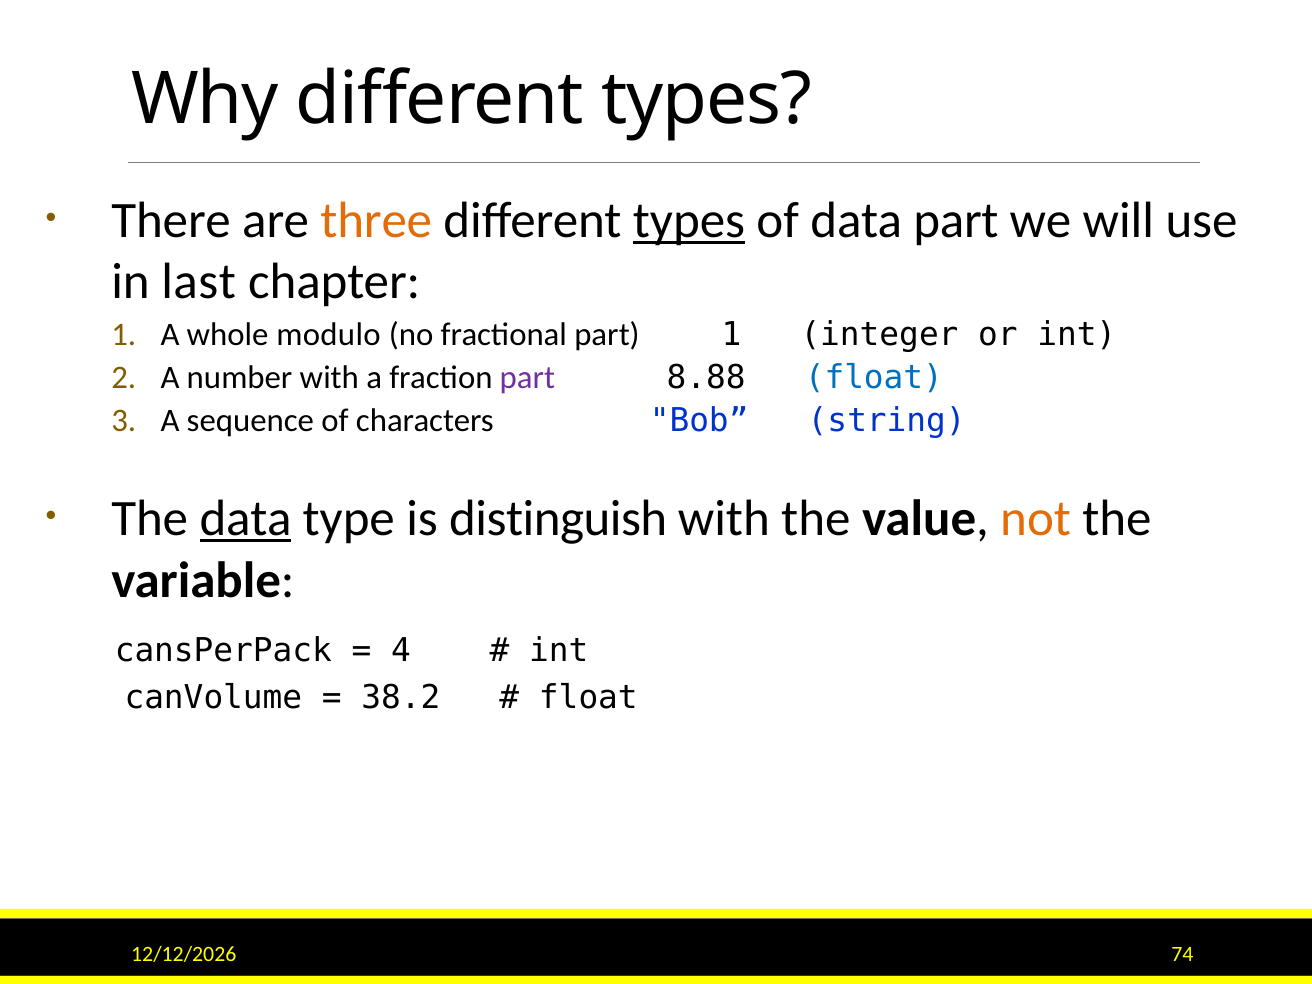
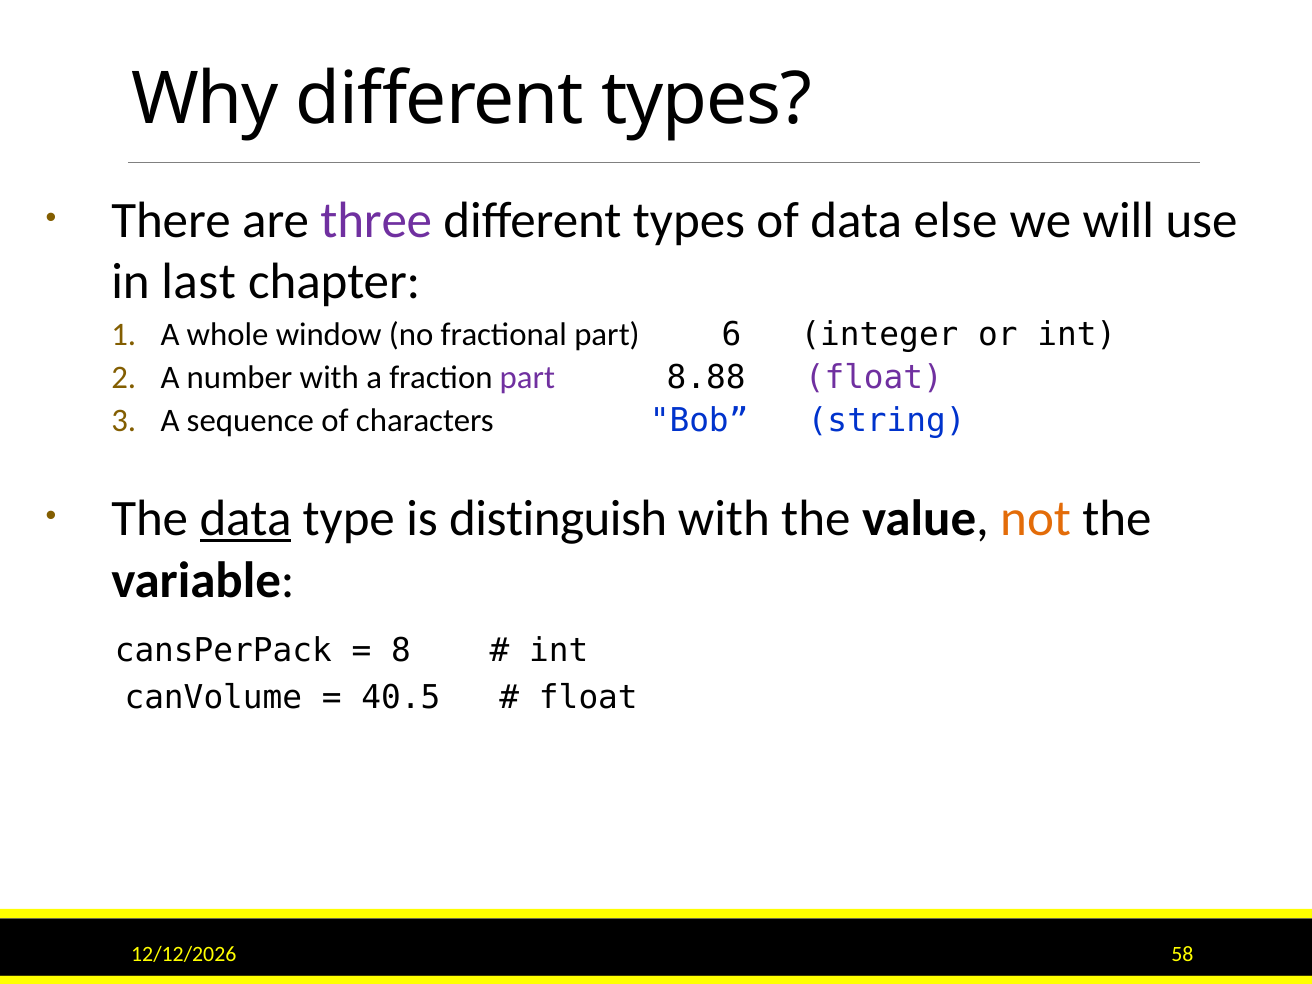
three colour: orange -> purple (376, 221)
types underline: present -> none (689, 221)
data part: part -> else (956, 221)
modulo: modulo -> window (329, 335)
part 1: 1 -> 6 (732, 335)
float colour: blue -> purple (874, 378)
4: 4 -> 8 (401, 651)
38.2: 38.2 -> 40.5 (401, 698)
74: 74 -> 58 (1182, 954)
